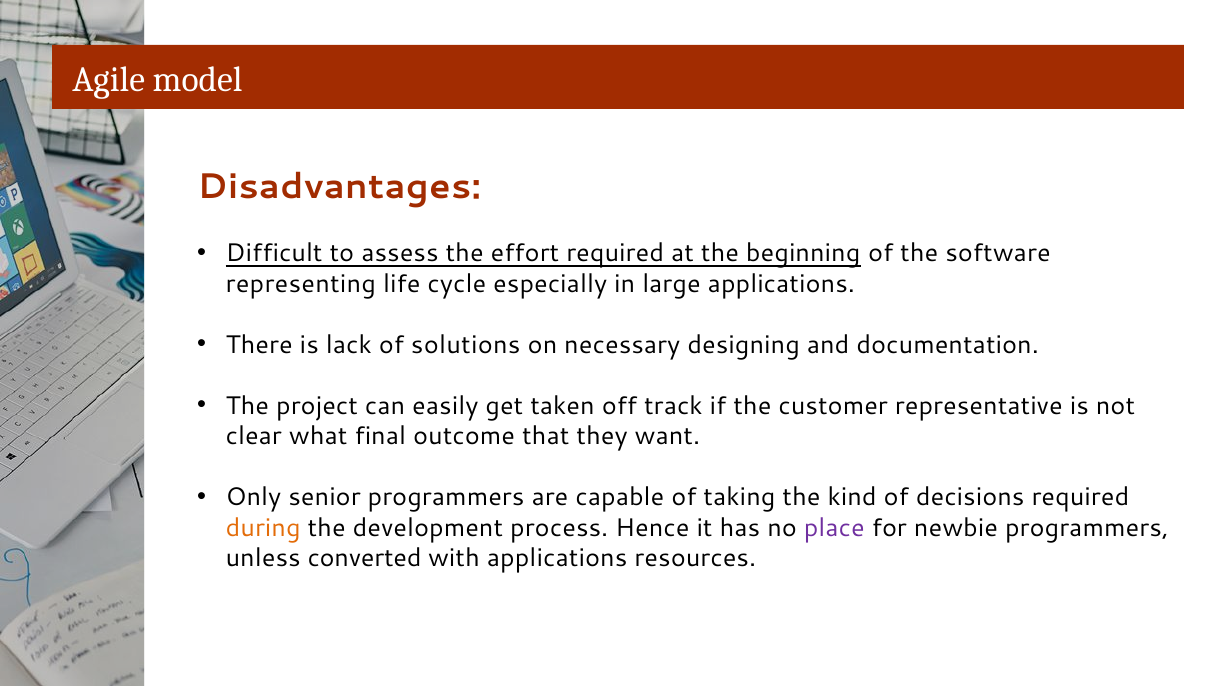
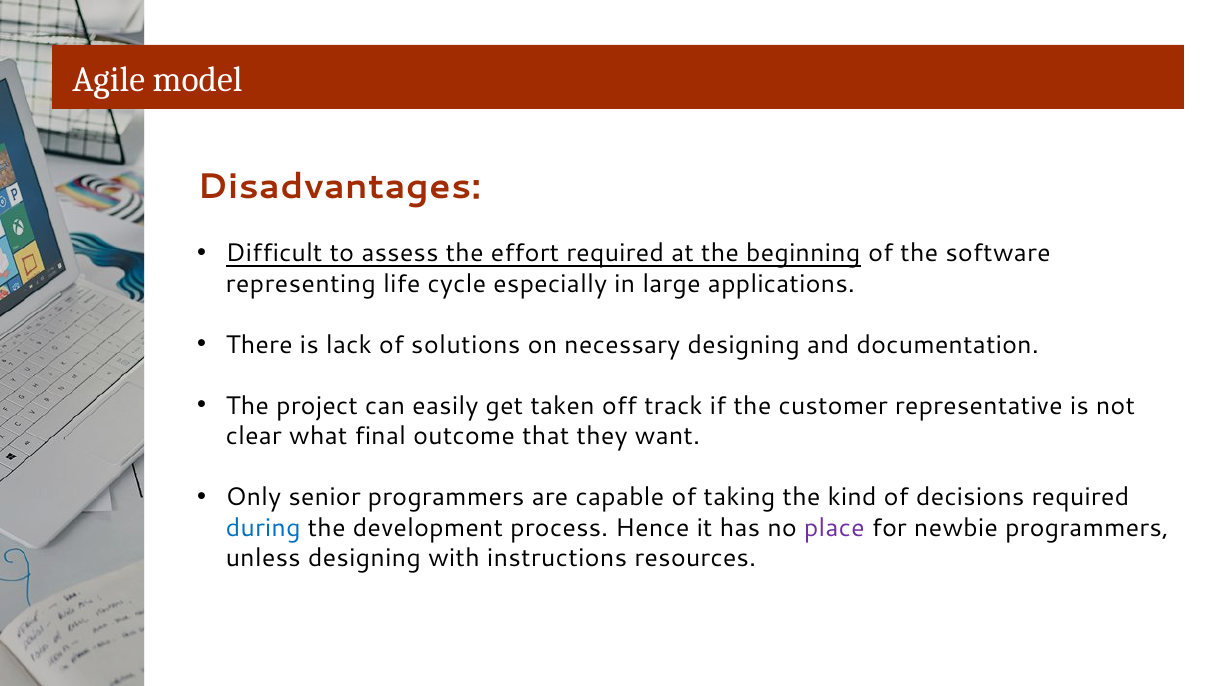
during colour: orange -> blue (263, 528)
unless converted: converted -> designing (364, 559)
with applications: applications -> instructions (557, 559)
